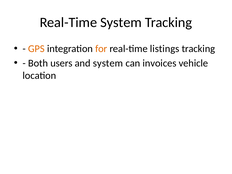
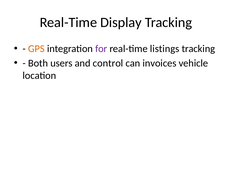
Real-Time System: System -> Display (121, 22)
for colour: orange -> purple (101, 49)
and system: system -> control (108, 63)
